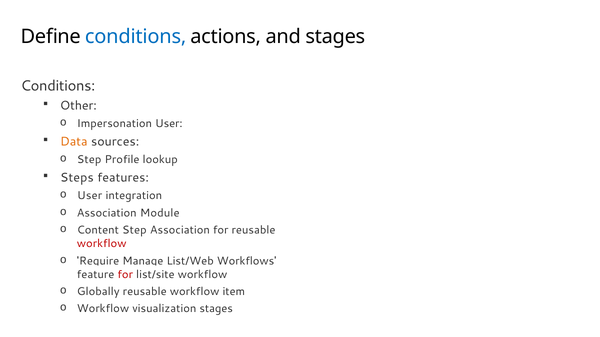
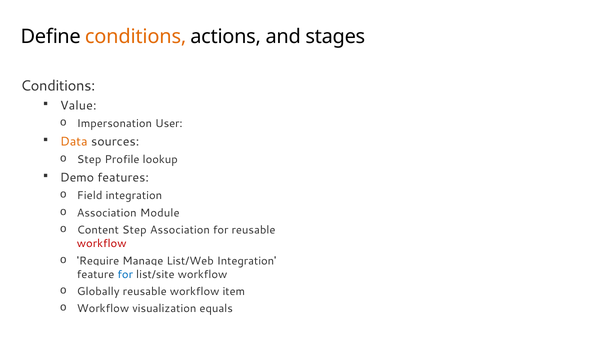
conditions colour: blue -> orange (136, 37)
Other: Other -> Value (78, 106)
Steps: Steps -> Demo (77, 178)
User: User -> Field (90, 196)
Workflows: Workflows -> Integration (247, 261)
for colour: red -> blue (125, 275)
visualization stages: stages -> equals (216, 309)
